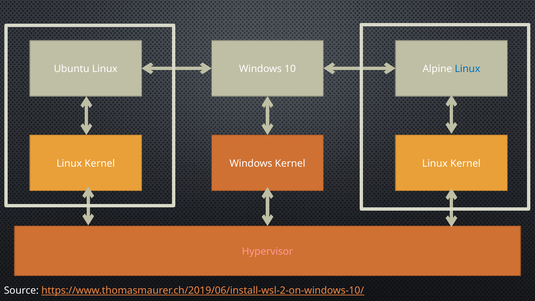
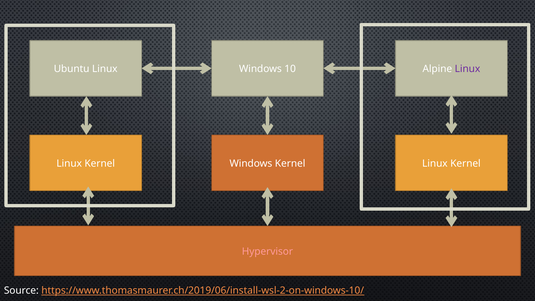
Linux colour: blue -> purple (467, 69)
